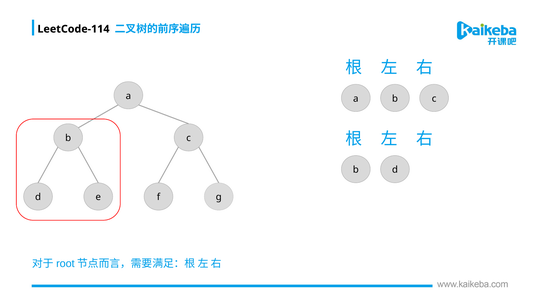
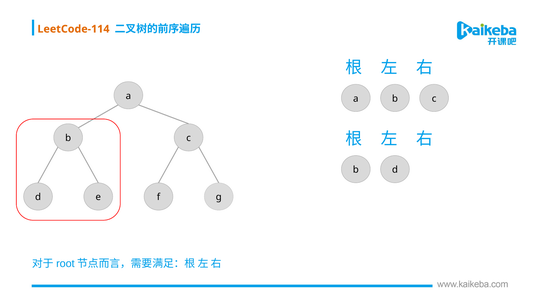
LeetCode-114 colour: black -> orange (73, 29)
